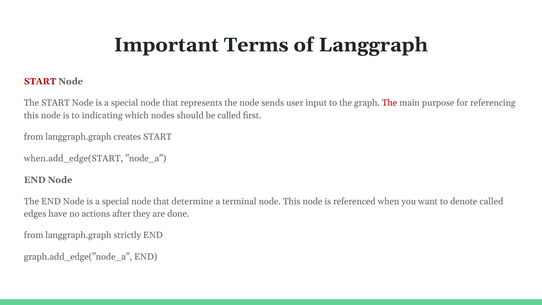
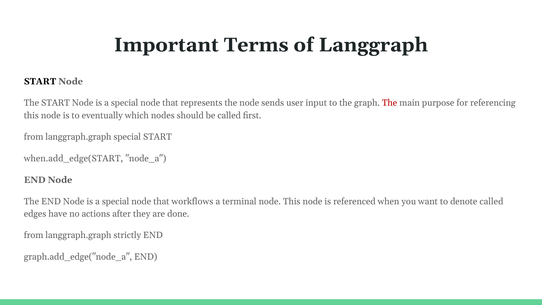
START colour: red -> black (40, 81)
indicating: indicating -> eventually (102, 115)
langgraph.graph creates: creates -> special (127, 137)
determine: determine -> workflows (192, 201)
